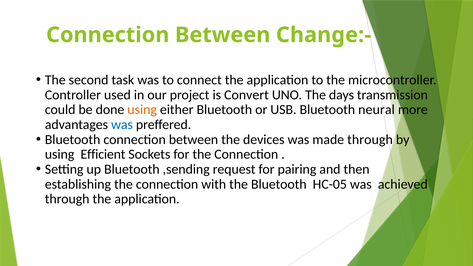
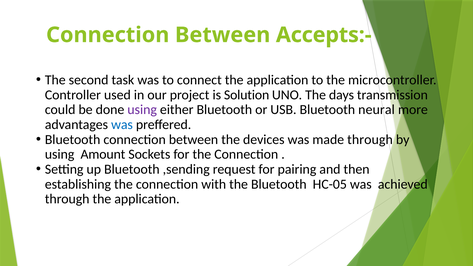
Change:-: Change:- -> Accepts:- (324, 35)
Convert: Convert -> Solution (247, 95)
using colour: orange -> purple (142, 110)
Efficient: Efficient -> Amount (103, 154)
